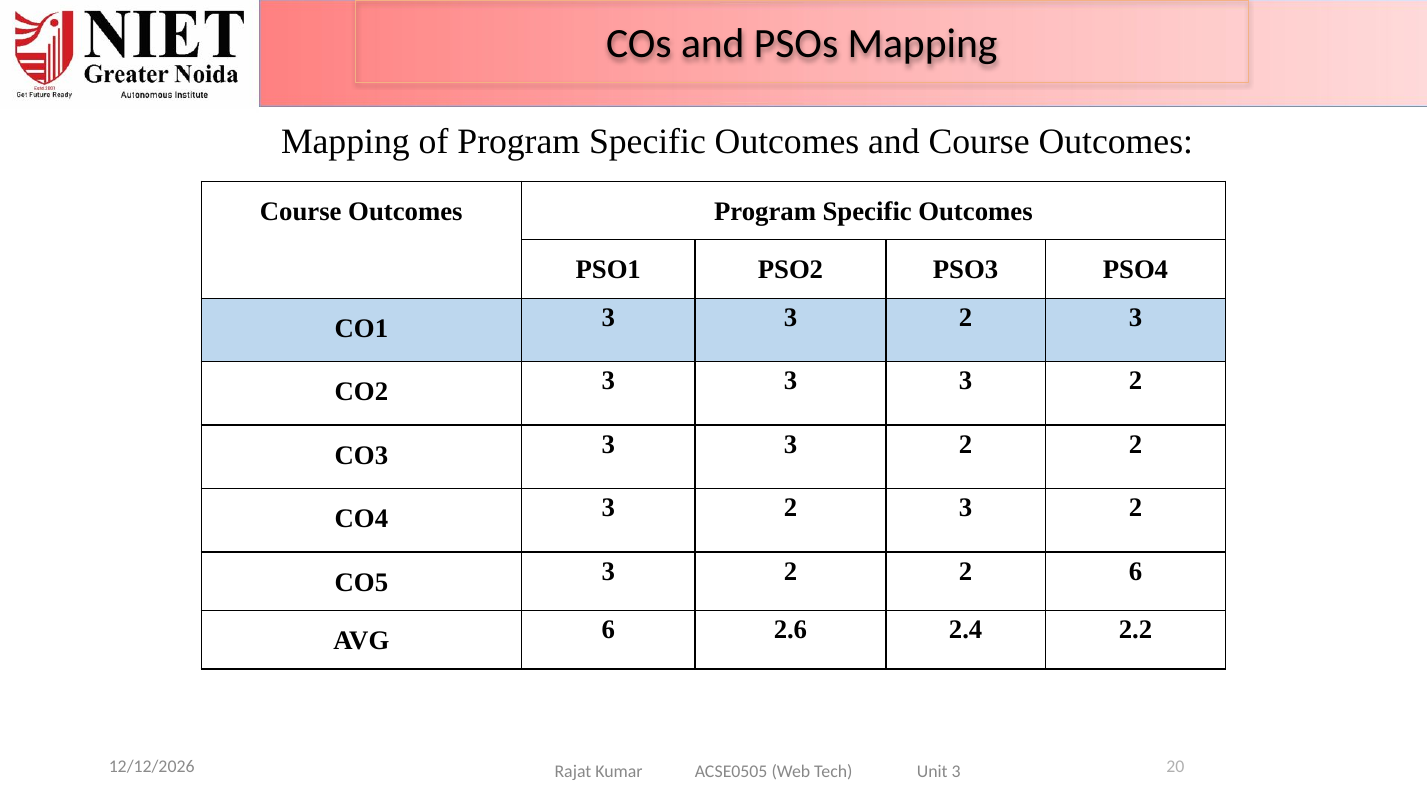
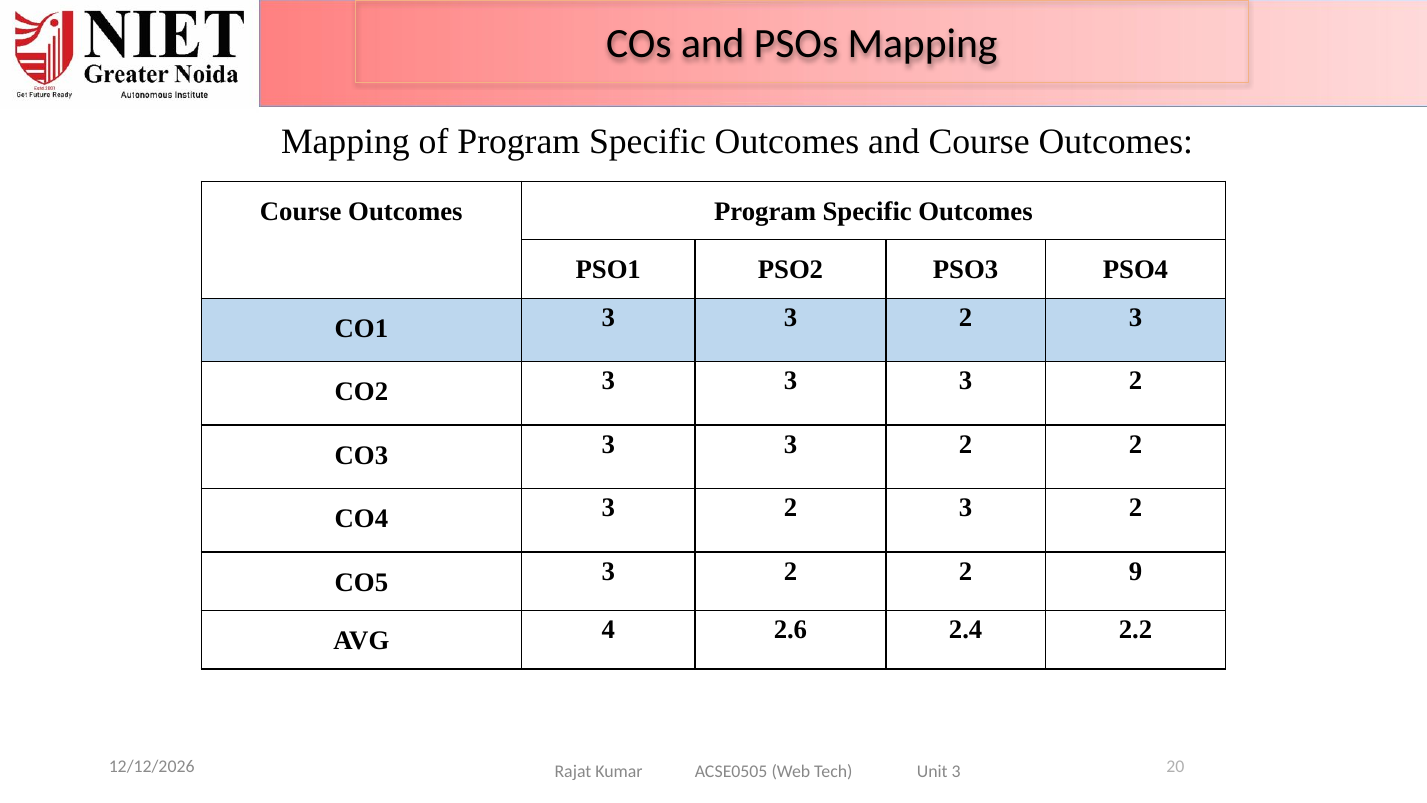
2 6: 6 -> 9 (1135, 571)
AVG 6: 6 -> 4 (608, 630)
